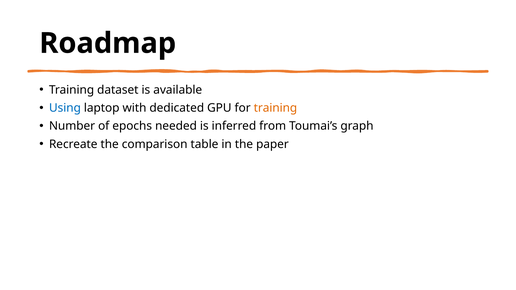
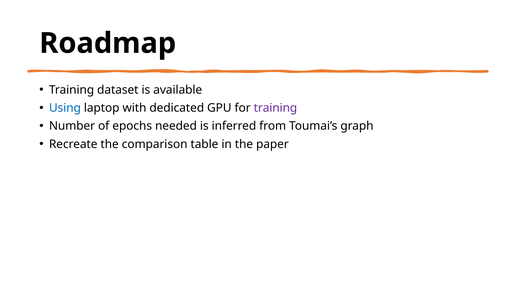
training colour: orange -> purple (275, 108)
